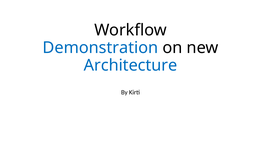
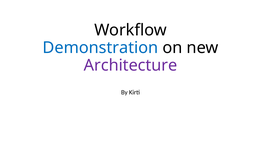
Architecture colour: blue -> purple (131, 65)
